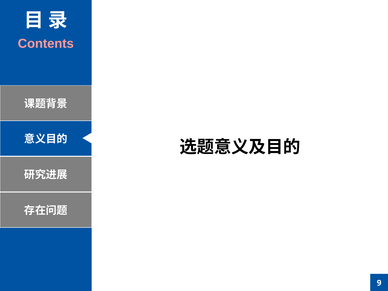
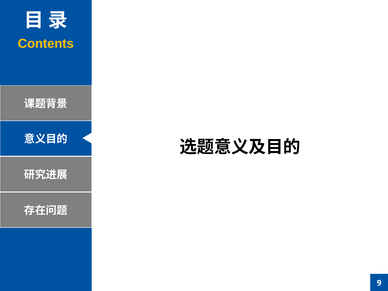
Contents colour: pink -> yellow (46, 44)
